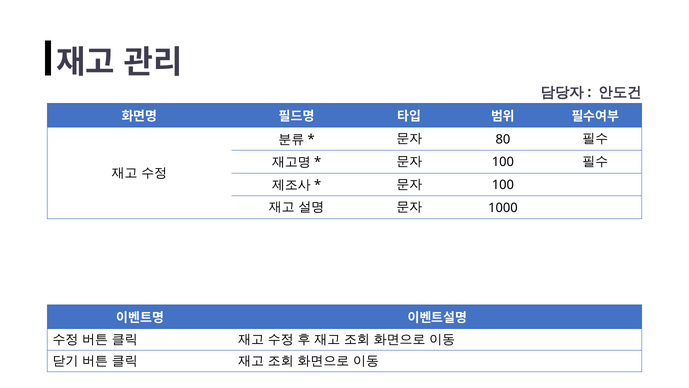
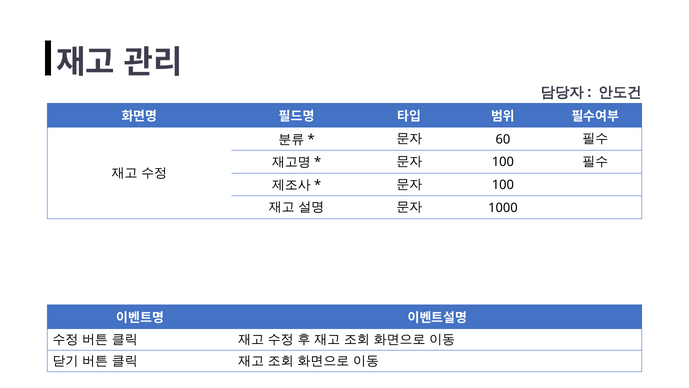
80: 80 -> 60 (503, 139)
